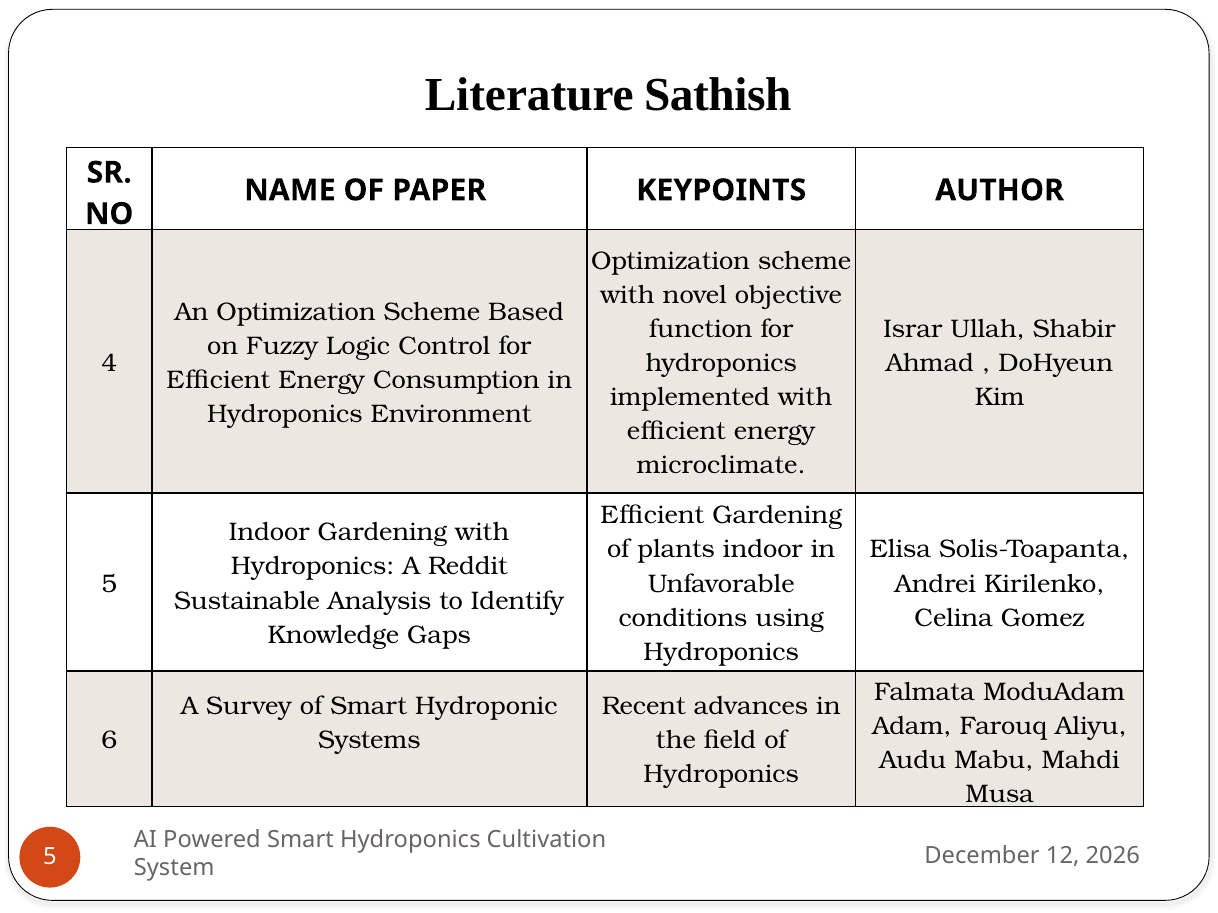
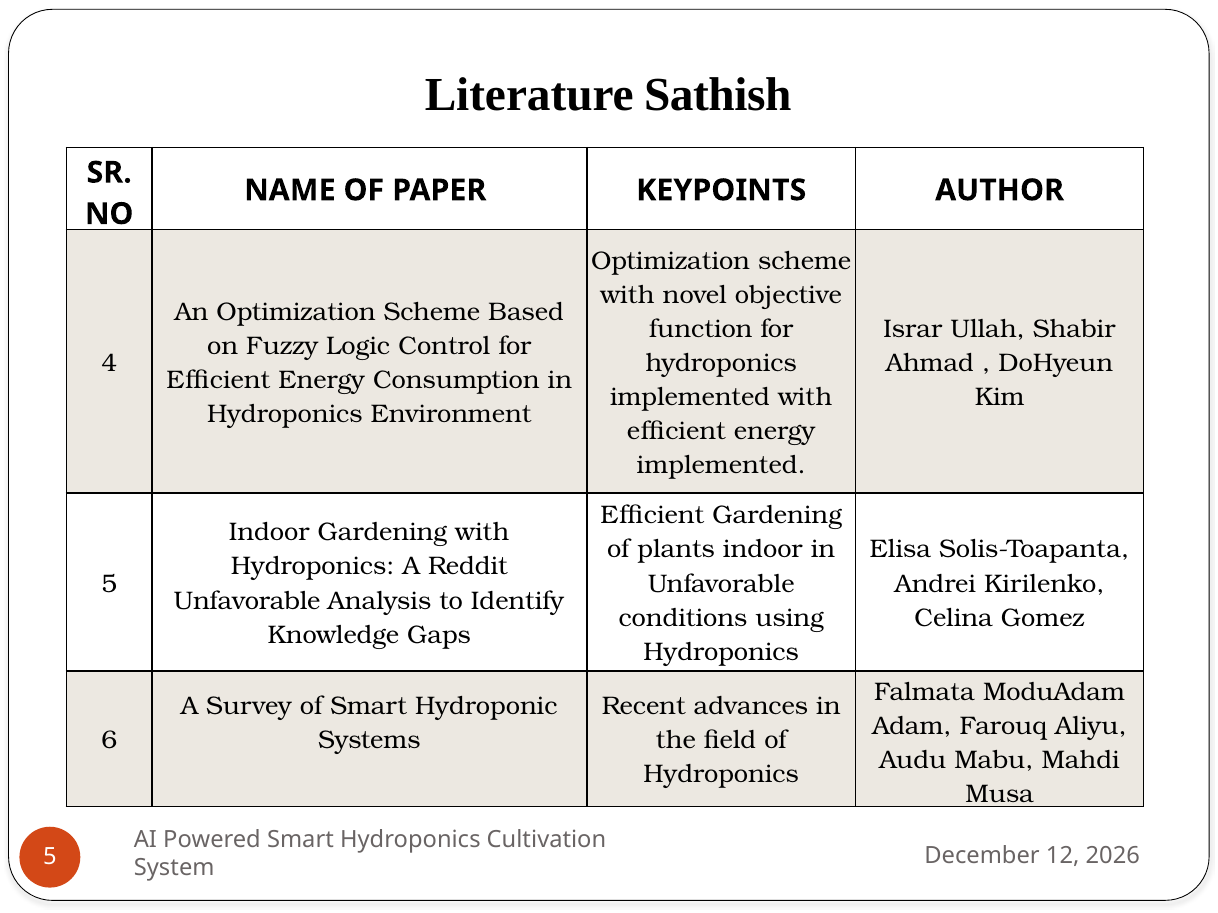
microclimate: microclimate -> implemented (721, 465)
Sustainable: Sustainable -> Unfavorable (247, 601)
